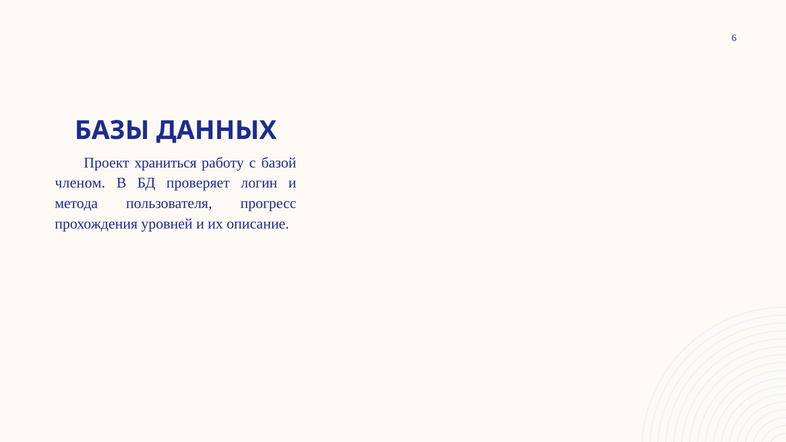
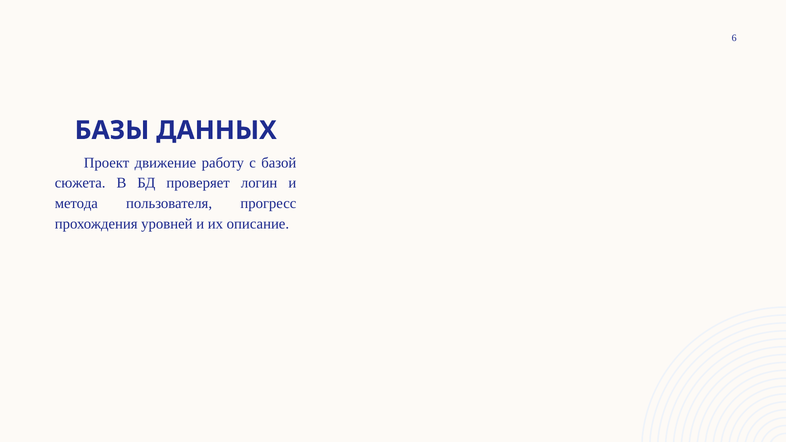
храниться: храниться -> движение (165, 163)
членом: членом -> сюжета (80, 183)
